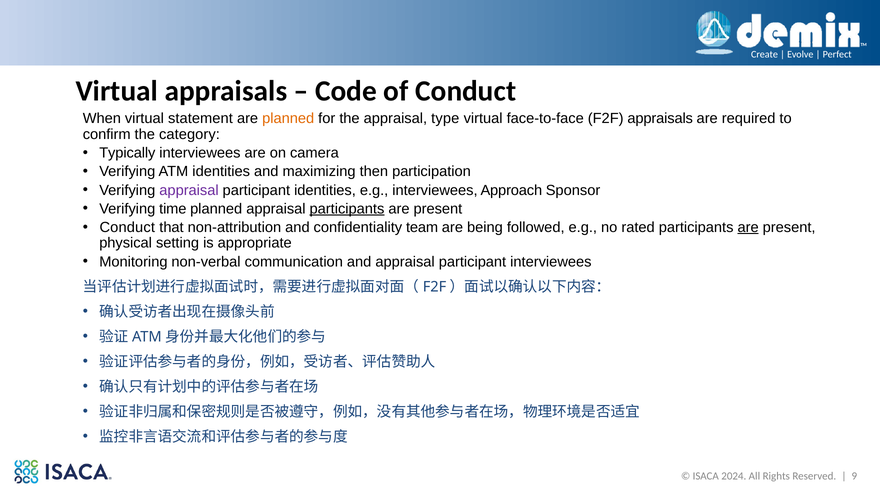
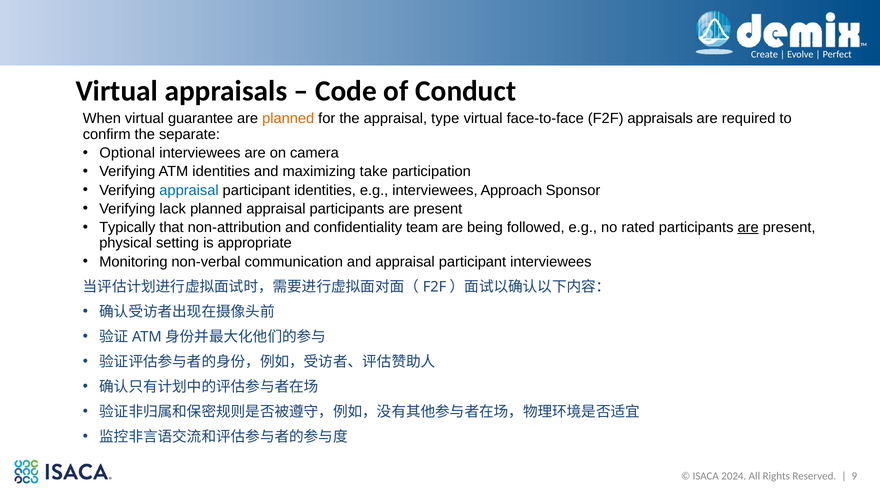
statement: statement -> guarantee (201, 119)
category: category -> separate (189, 134)
Typically: Typically -> Optional (127, 153)
then: then -> take (374, 172)
appraisal colour: purple -> blue (189, 190)
time: time -> lack (173, 209)
participants underline: present -> none (347, 209)
Conduct: Conduct -> Typically (127, 227)
